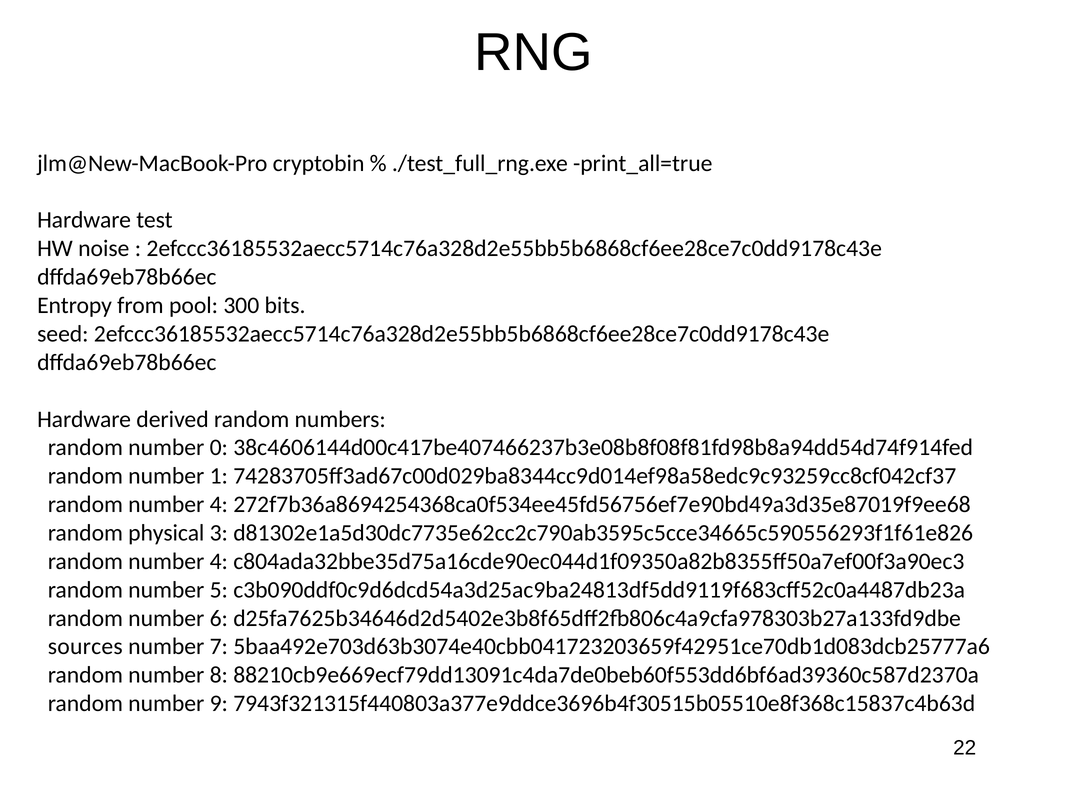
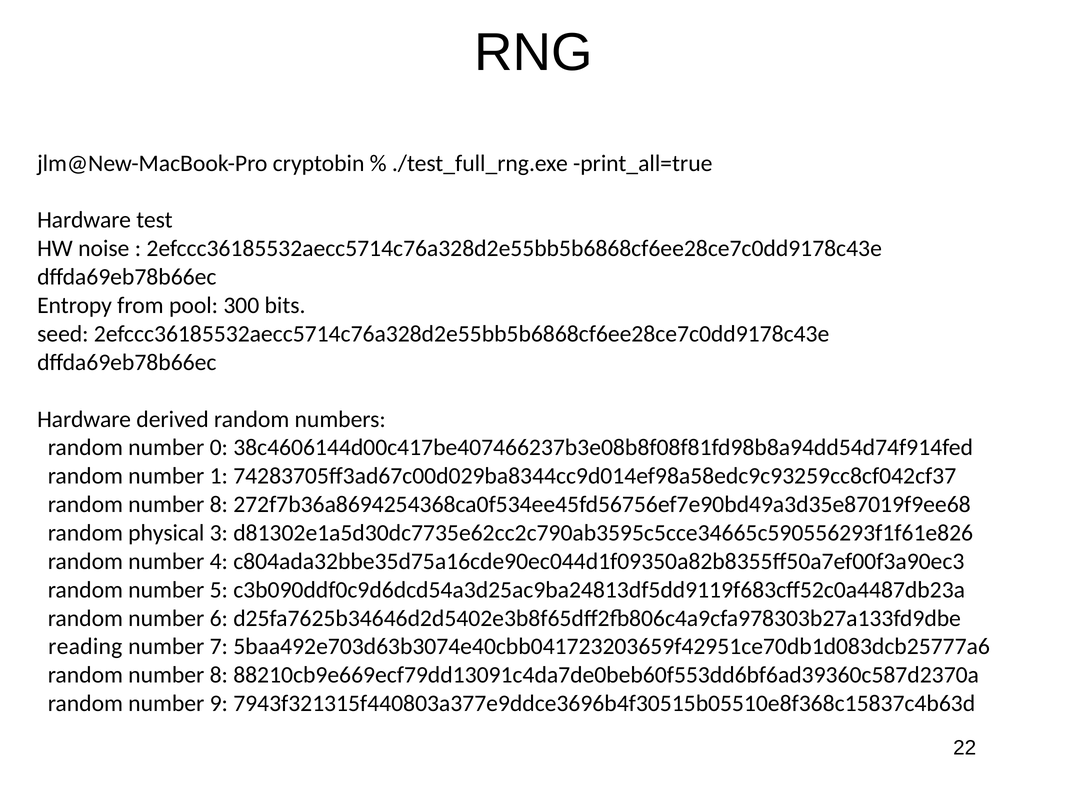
4: 4 -> 8 (219, 505)
sources: sources -> reading (85, 647)
